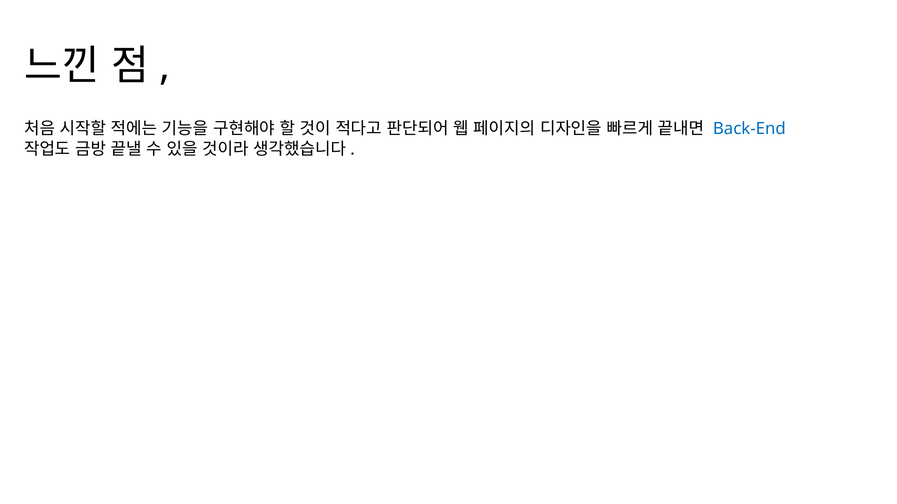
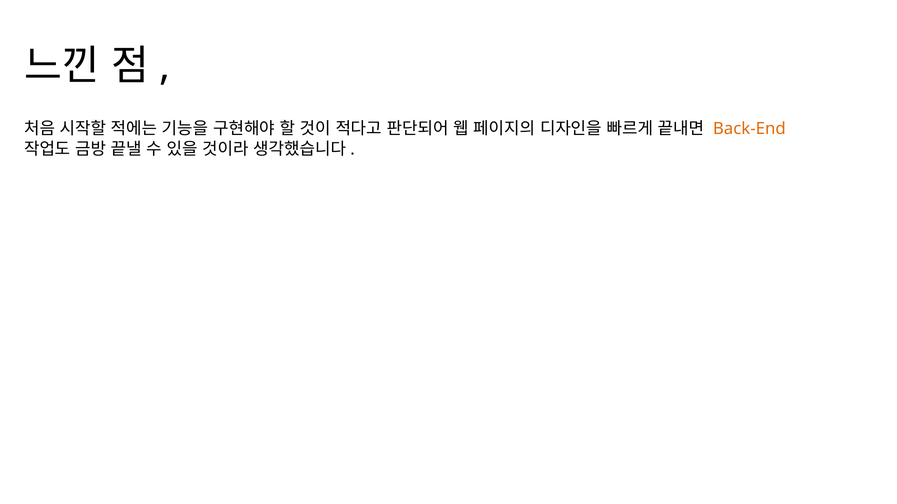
Back-End colour: blue -> orange (749, 129)
